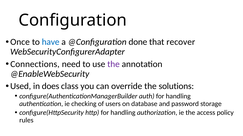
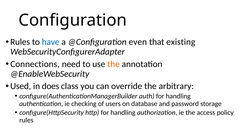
Once: Once -> Rules (20, 42)
done: done -> even (138, 42)
recover: recover -> existing (181, 42)
the colour: purple -> orange (114, 64)
solutions: solutions -> arbitrary (176, 87)
